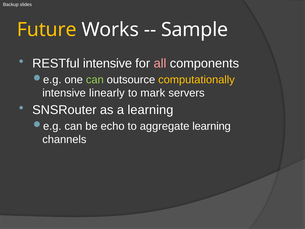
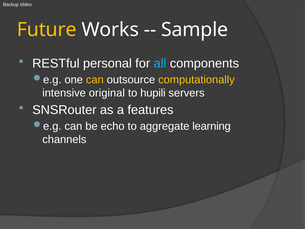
RESTful intensive: intensive -> personal (107, 63)
all colour: pink -> light blue (160, 63)
can colour: light green -> yellow (95, 80)
linearly: linearly -> original (107, 93)
mark: mark -> hupili (153, 93)
a learning: learning -> features (150, 110)
